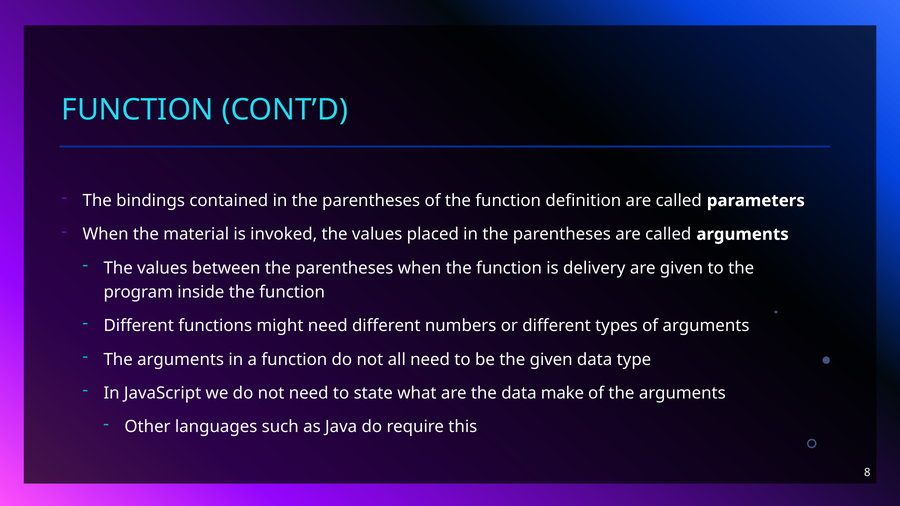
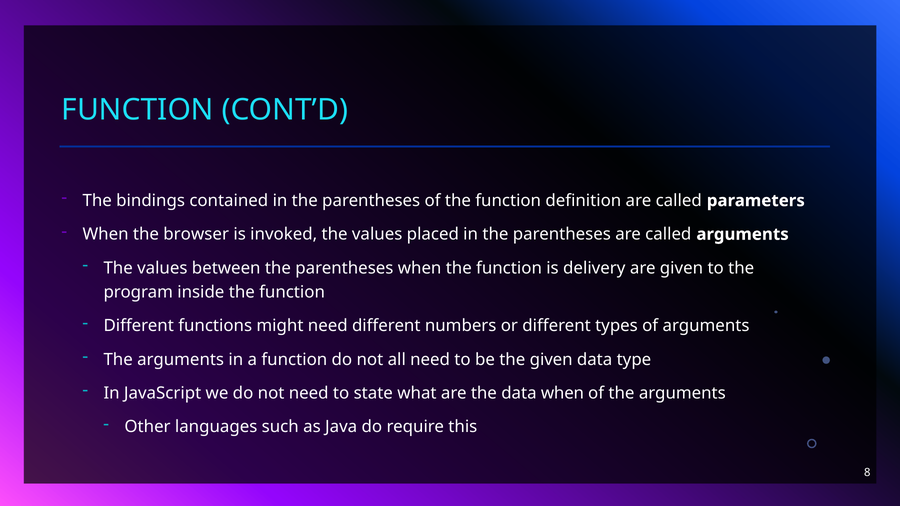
material: material -> browser (196, 234)
data make: make -> when (562, 393)
